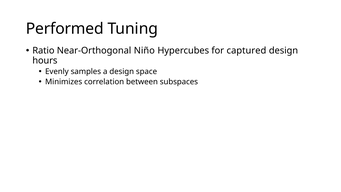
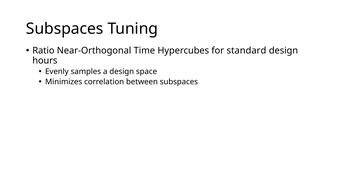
Performed: Performed -> Subspaces (65, 29)
Niño: Niño -> Time (144, 51)
captured: captured -> standard (246, 51)
